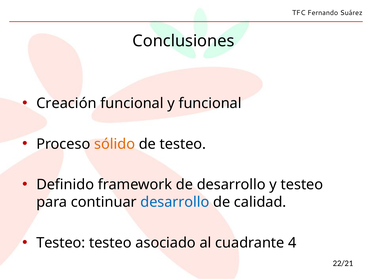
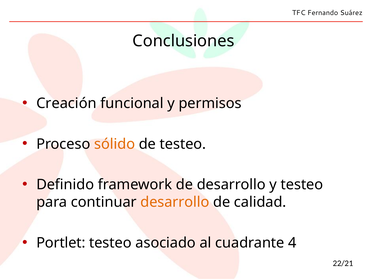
y funcional: funcional -> permisos (210, 103)
desarrollo colour: blue -> orange (175, 202)
Testeo: Testeo -> Portlet (61, 243)
